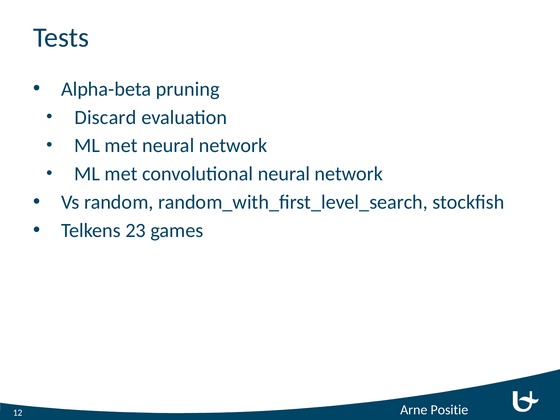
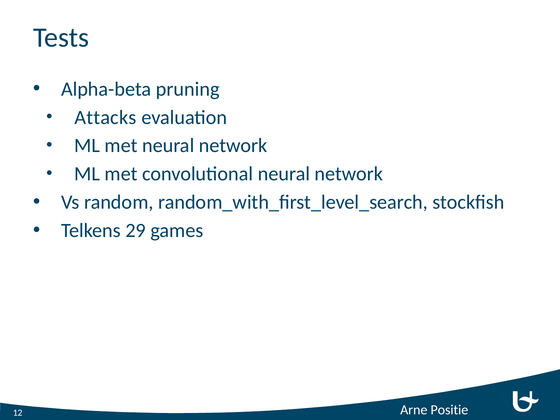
Discard: Discard -> Attacks (105, 117)
23: 23 -> 29 (136, 230)
